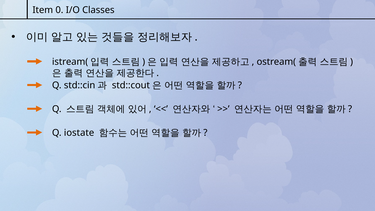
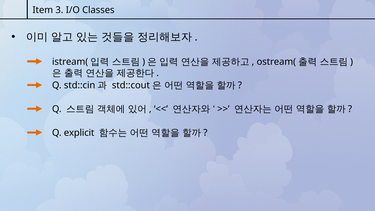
0: 0 -> 3 (59, 10)
iostate: iostate -> explicit (79, 133)
